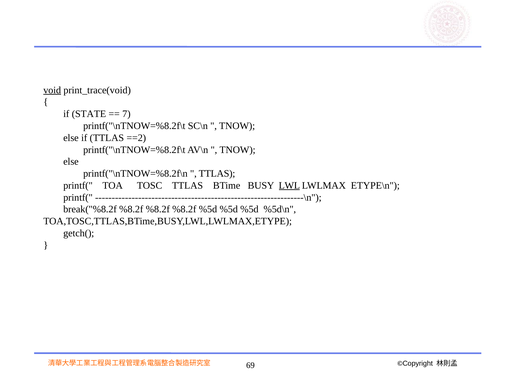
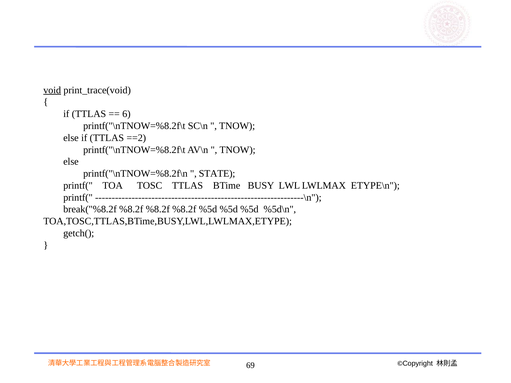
STATE: STATE -> TTLAS (89, 114)
7: 7 -> 6 (126, 114)
TTLAS: TTLAS -> STATE (217, 174)
LWL underline: present -> none (289, 186)
